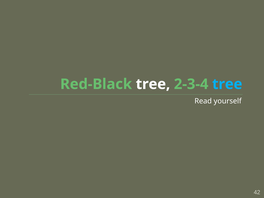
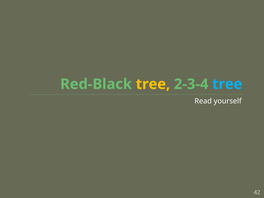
tree colour: white -> yellow (153, 84)
